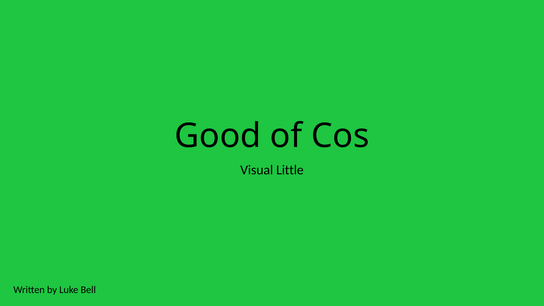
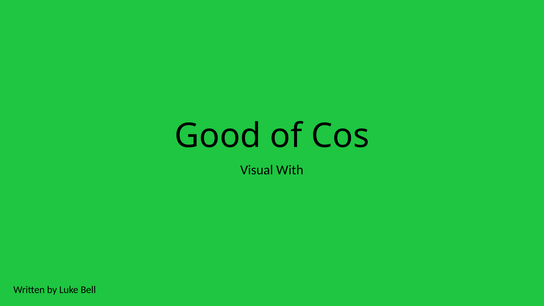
Little: Little -> With (290, 170)
